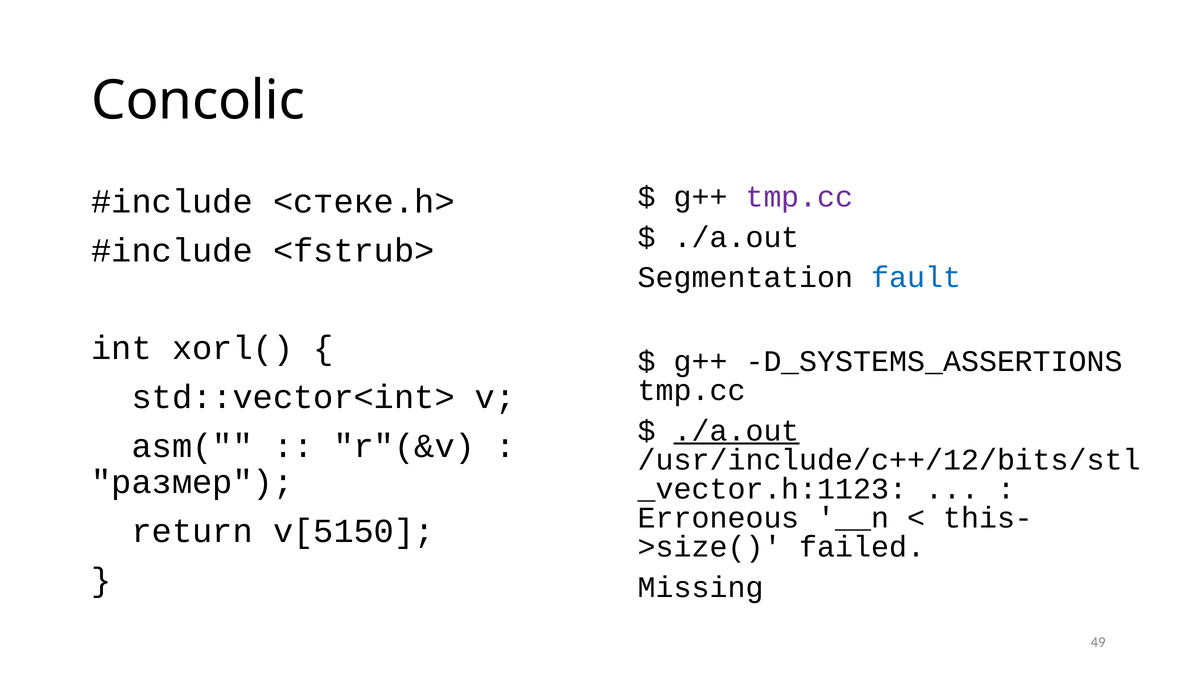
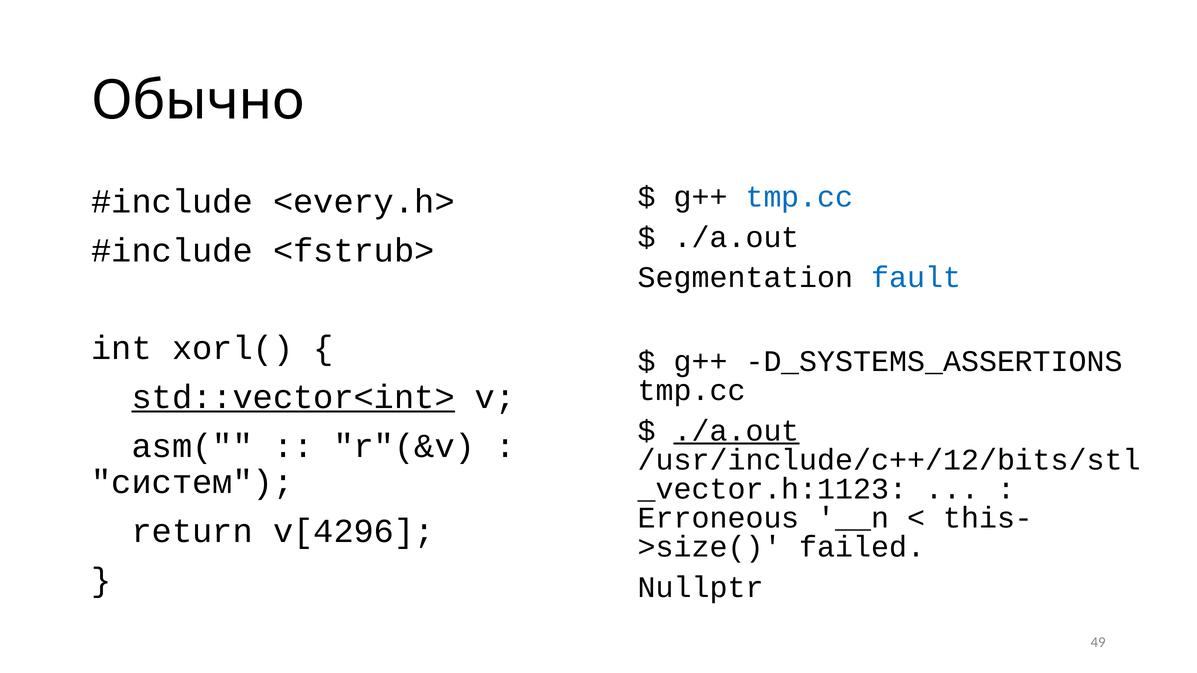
Concolic: Concolic -> Обычно (198, 101)
tmp.cc colour: purple -> blue (799, 197)
<стеке.h>: <стеке.h> -> <every.h> (364, 202)
std::vector<int> underline: none -> present (293, 397)
размер: размер -> систем (192, 483)
v[5150: v[5150 -> v[4296 (354, 531)
Missing: Missing -> Nullptr (701, 588)
